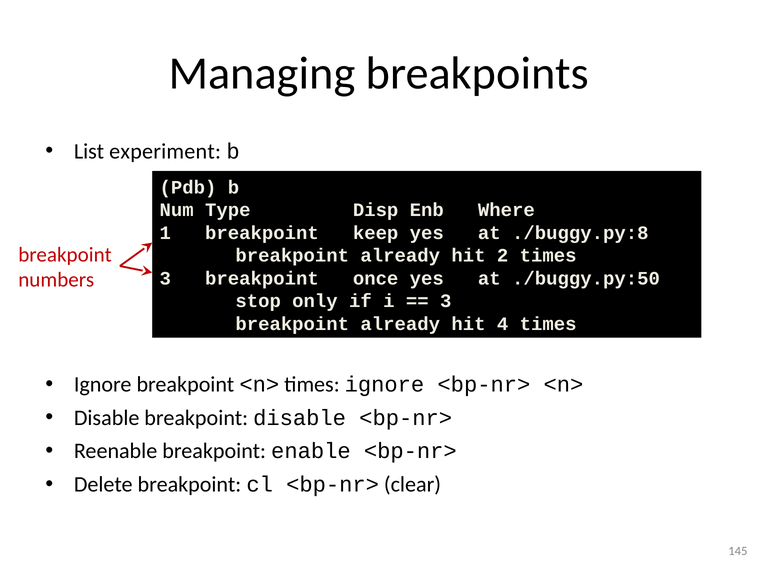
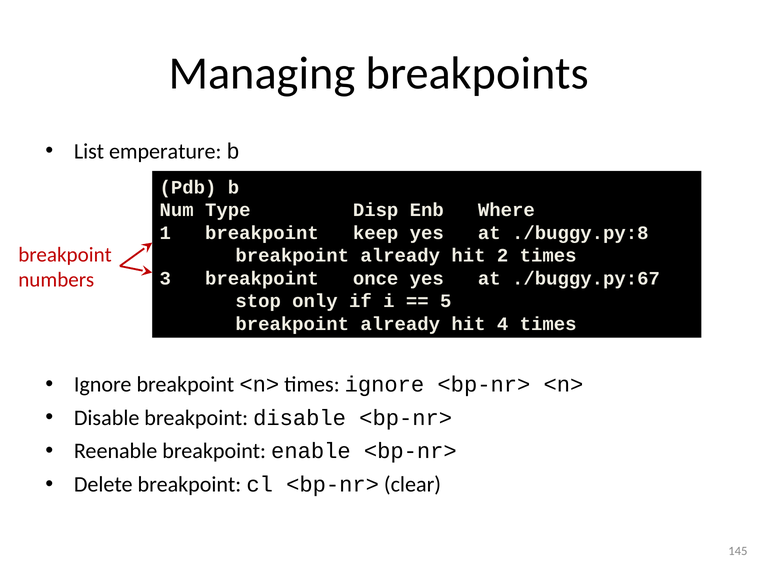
experiment: experiment -> emperature (165, 151)
./buggy.py:50: ./buggy.py:50 -> ./buggy.py:67 (586, 278)
3: 3 -> 5 (446, 301)
